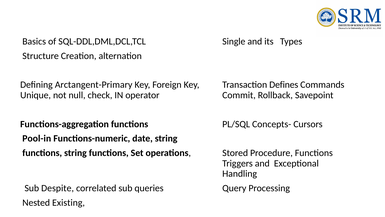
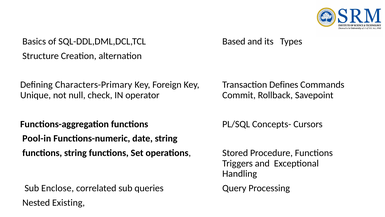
Single: Single -> Based (234, 41)
Arctangent-Primary: Arctangent-Primary -> Characters-Primary (94, 85)
Despite: Despite -> Enclose (58, 188)
